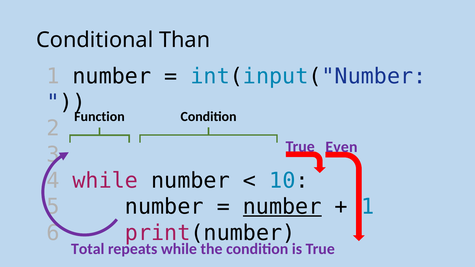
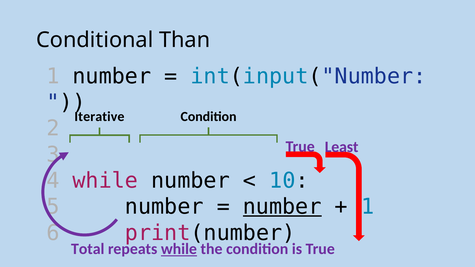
Function: Function -> Iterative (99, 117)
Even: Even -> Least (342, 147)
while underline: none -> present (179, 249)
